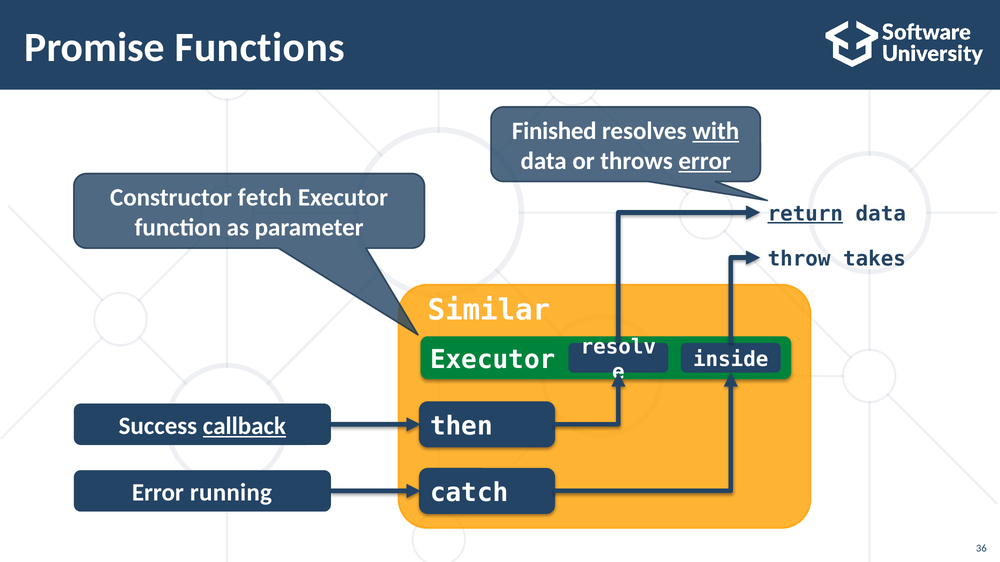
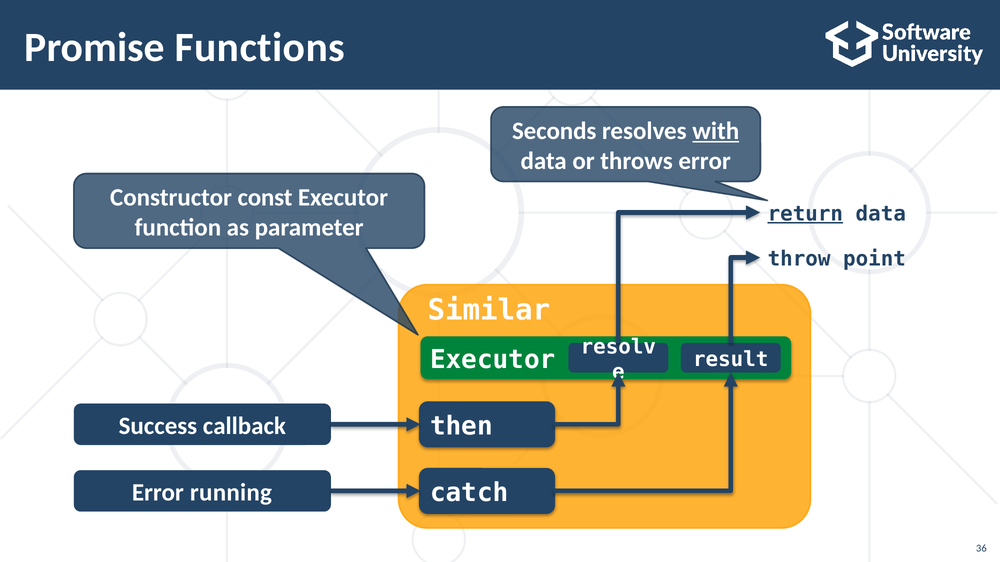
Finished: Finished -> Seconds (554, 131)
error underline: present -> none (705, 161)
fetch: fetch -> const (265, 198)
takes: takes -> point (875, 259)
inside: inside -> result (731, 359)
callback underline: present -> none (244, 426)
